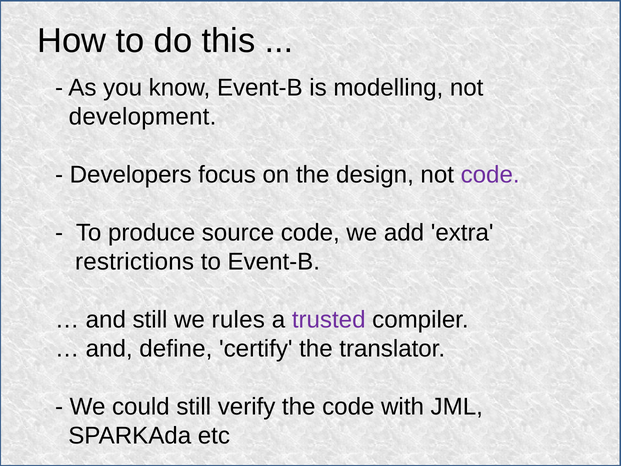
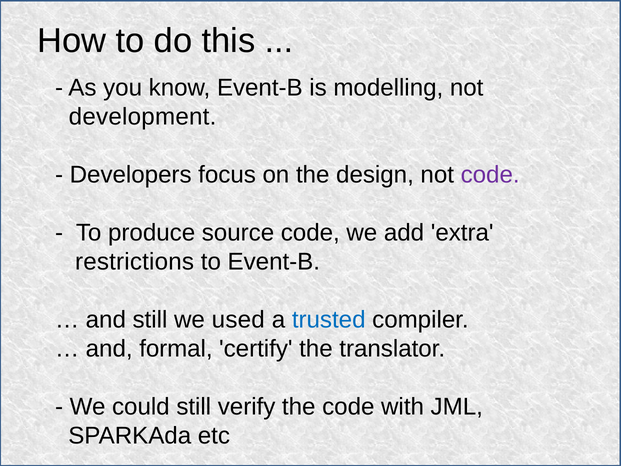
rules: rules -> used (238, 320)
trusted colour: purple -> blue (329, 320)
define: define -> formal (176, 349)
